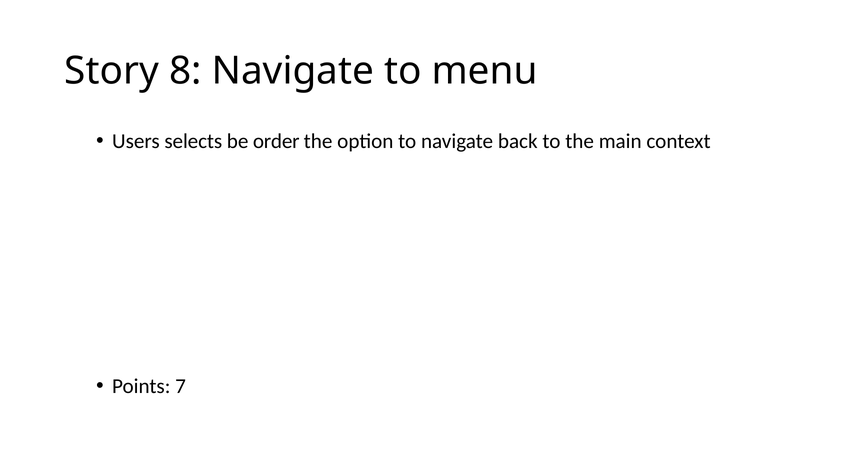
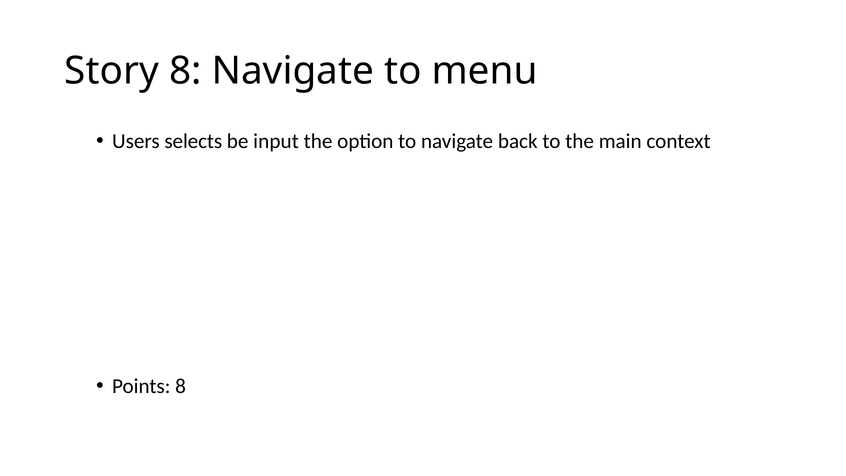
order: order -> input (276, 141)
Points 7: 7 -> 8 (181, 386)
